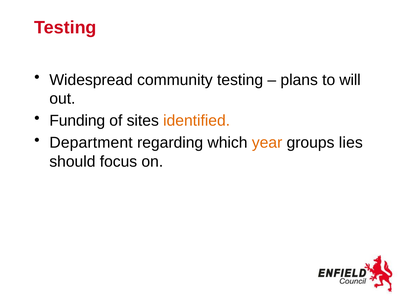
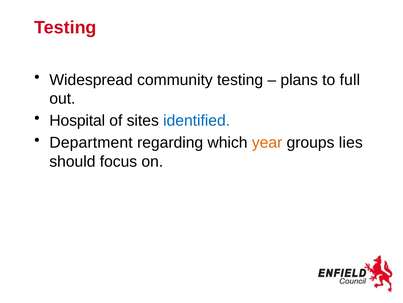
will: will -> full (350, 80)
Funding: Funding -> Hospital (77, 120)
identified colour: orange -> blue (197, 120)
